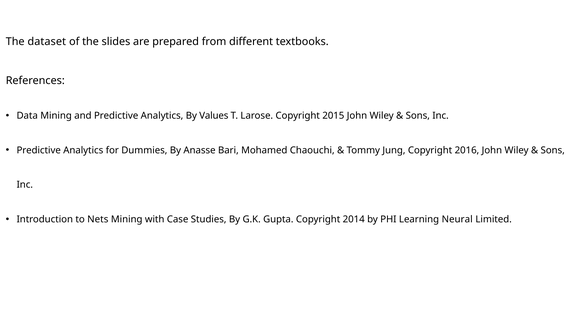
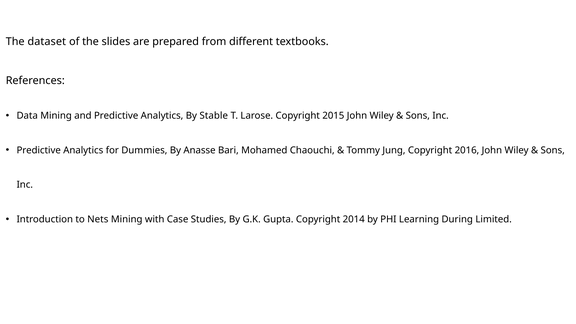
Values: Values -> Stable (214, 116)
Neural: Neural -> During (457, 219)
